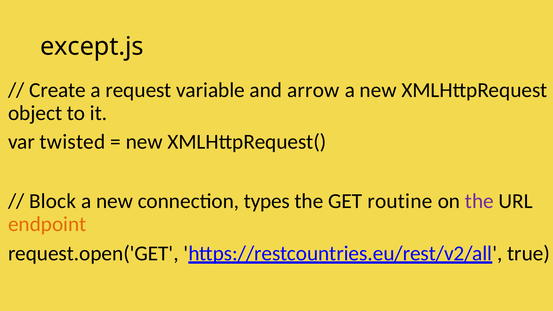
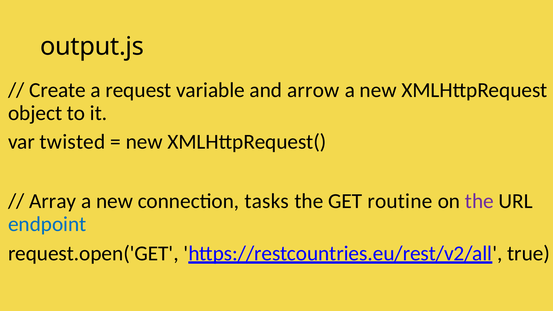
except.js: except.js -> output.js (92, 46)
Block: Block -> Array (53, 201)
types: types -> tasks (267, 201)
endpoint colour: orange -> blue (47, 224)
